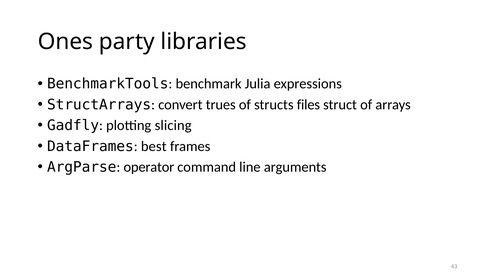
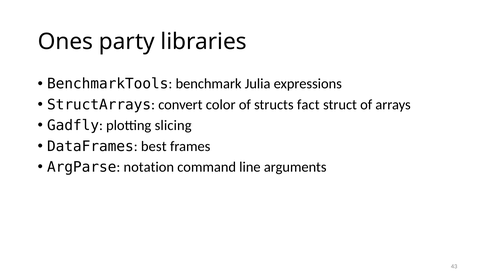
trues: trues -> color (221, 104)
files: files -> fact (308, 104)
operator: operator -> notation (149, 167)
